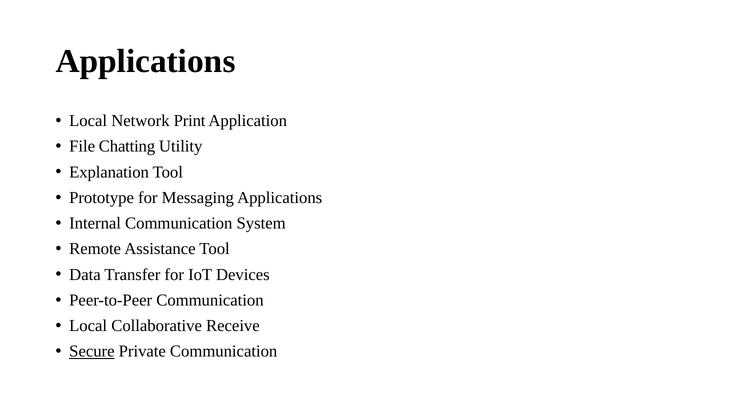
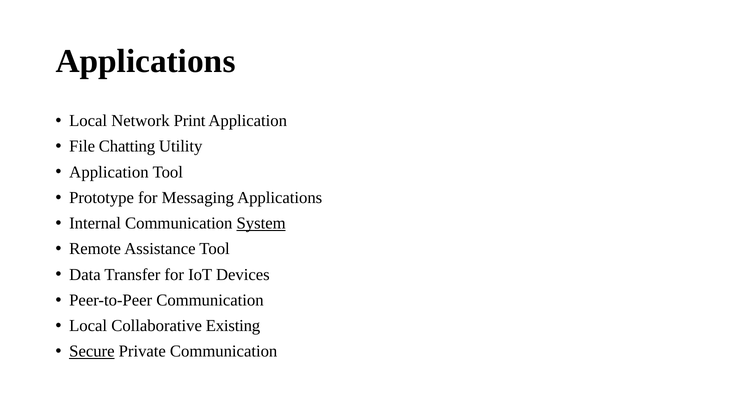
Explanation: Explanation -> Application (109, 172)
System underline: none -> present (261, 223)
Receive: Receive -> Existing (233, 326)
